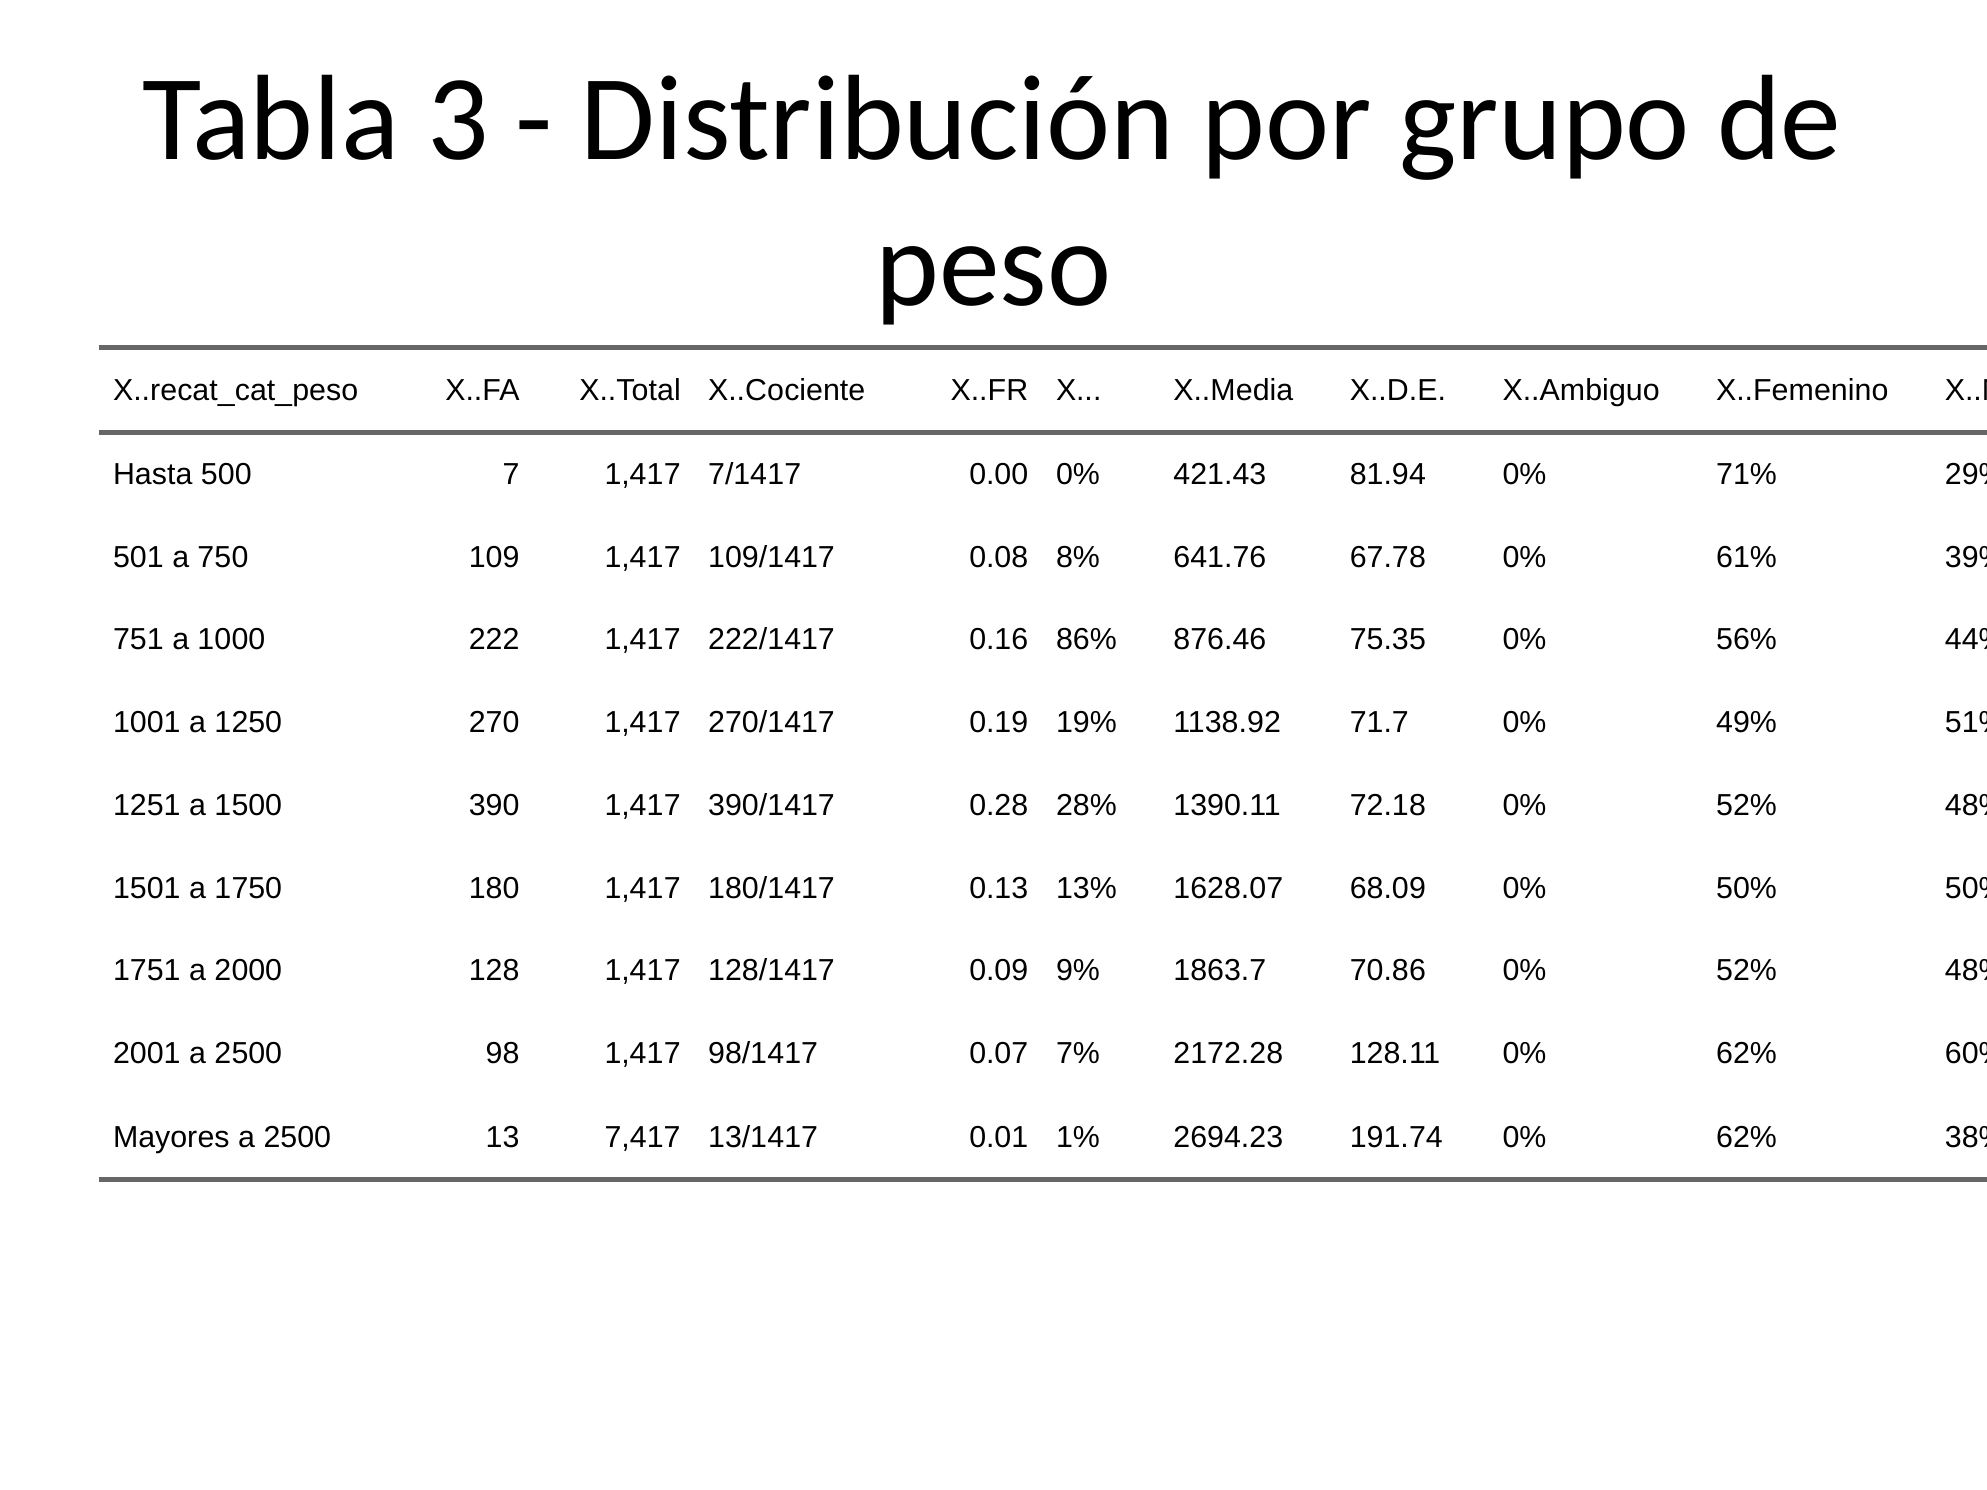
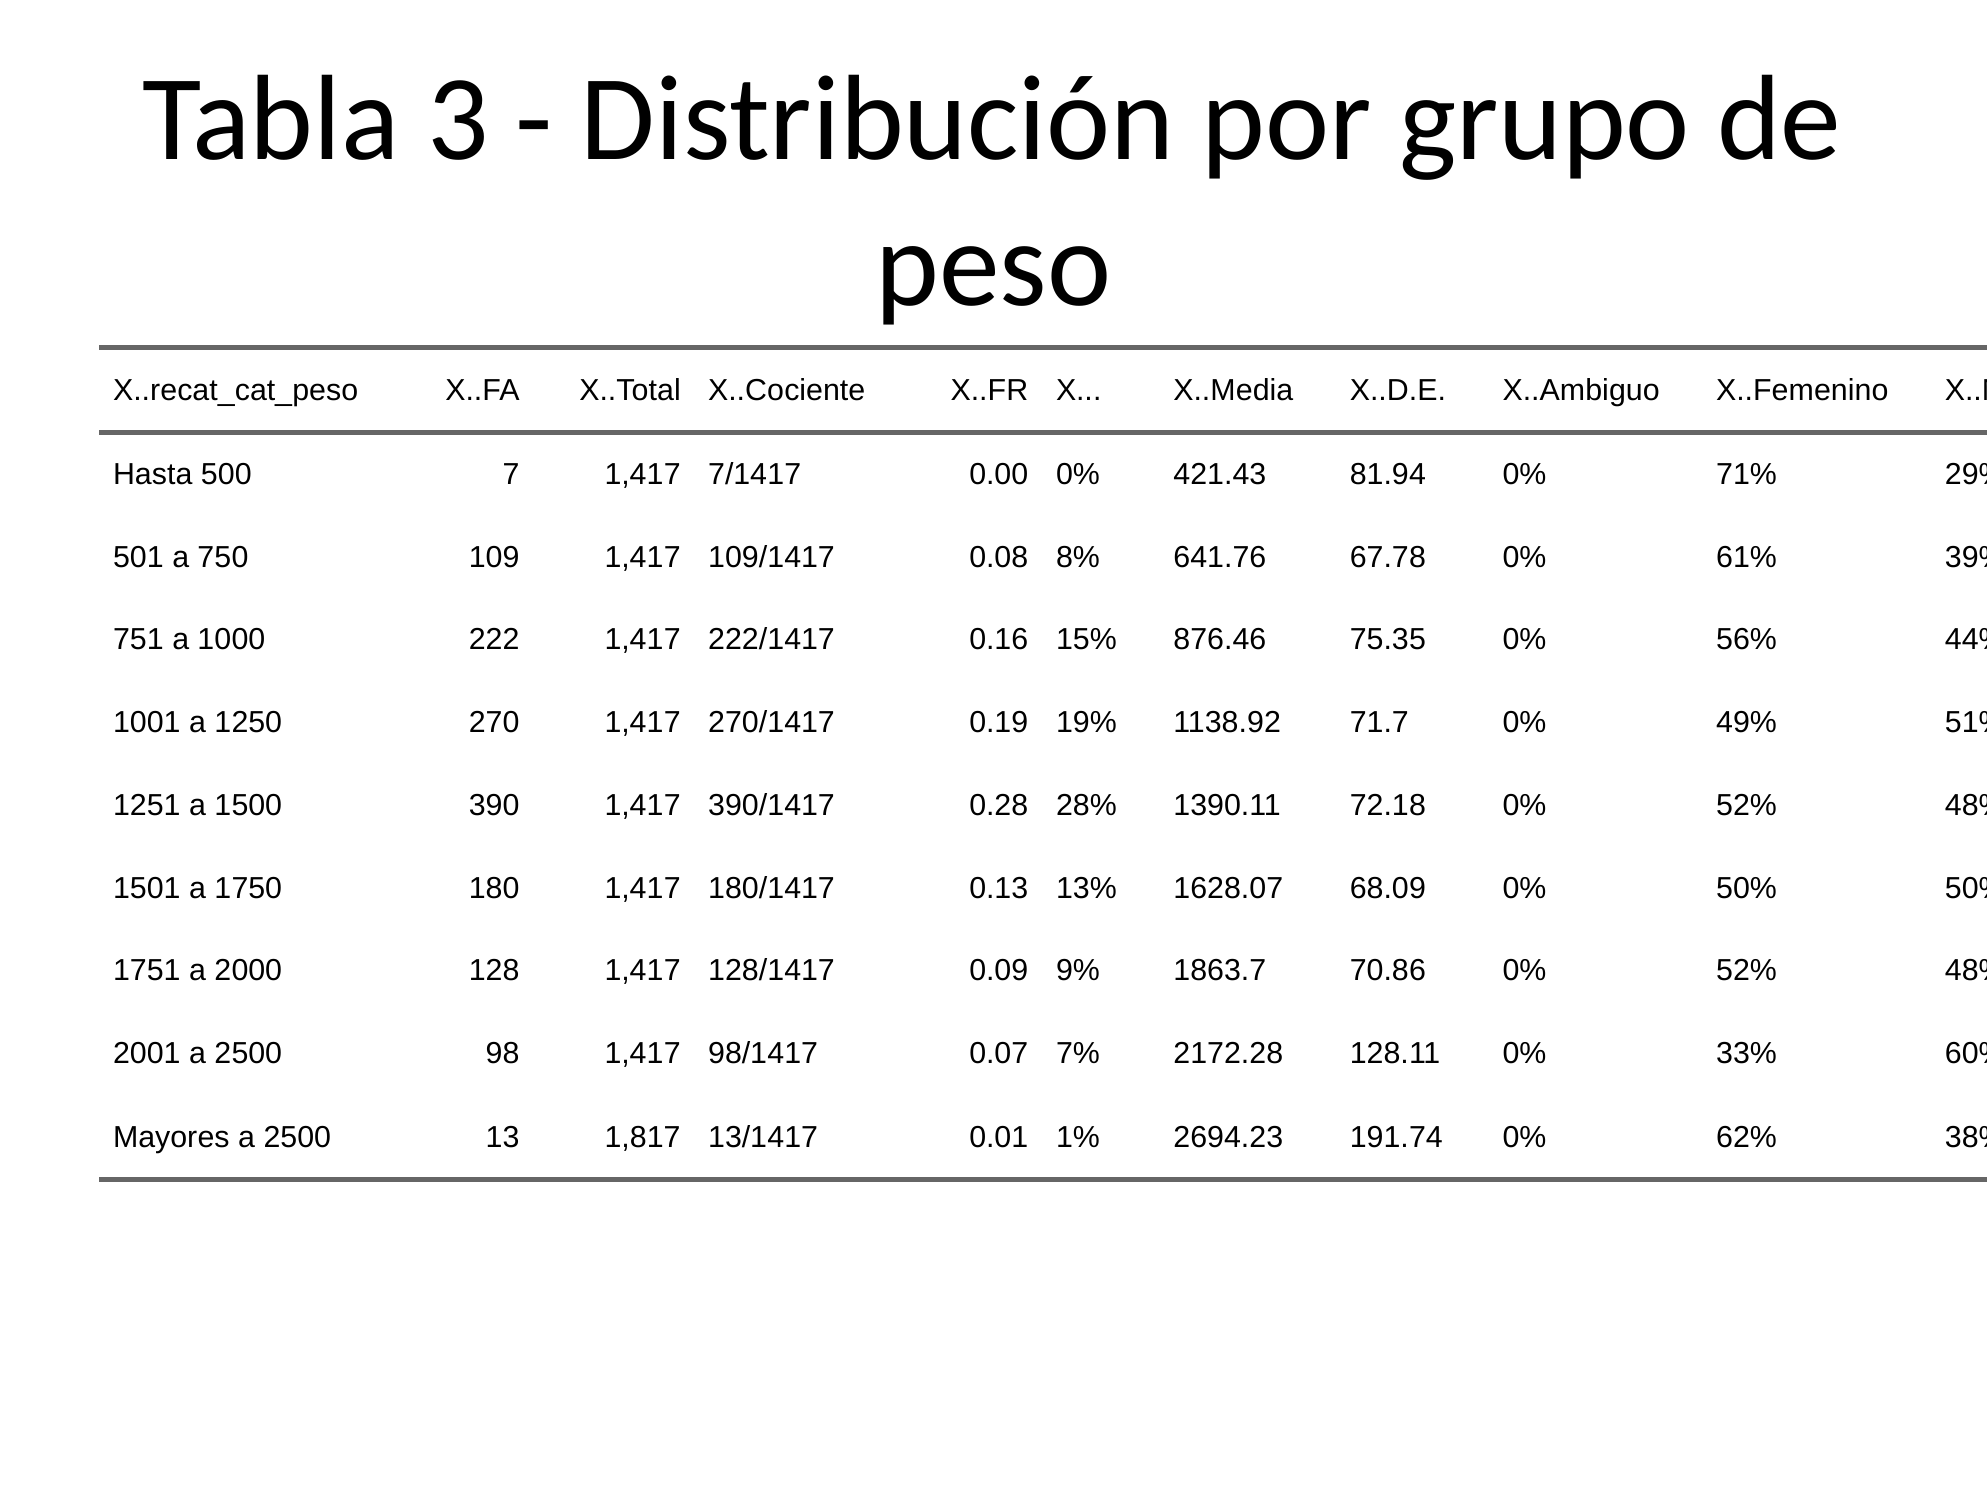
0.16 86%: 86% -> 15% (1086, 640)
128.11 0% 62%: 62% -> 33% (1747, 1054)
7,417: 7,417 -> 1,817 (643, 1138)
